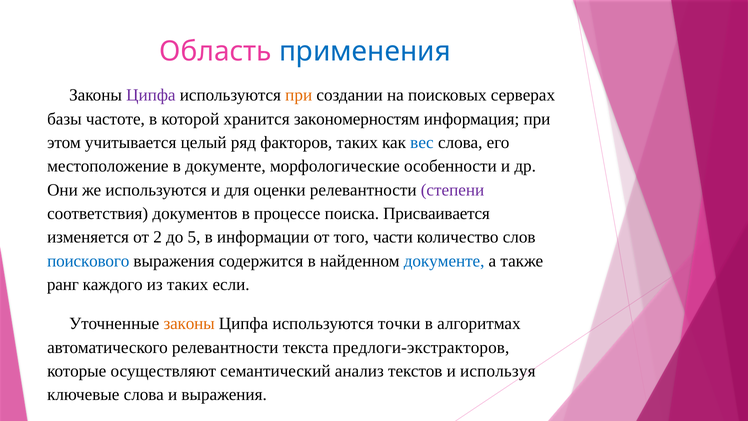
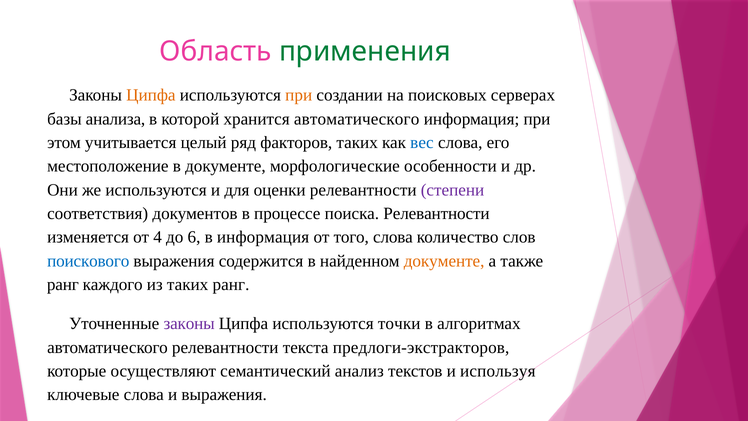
применения colour: blue -> green (365, 51)
Ципфа colour: purple -> orange (151, 95)
частоте: частоте -> анализа (115, 119)
хранится закономерностям: закономерностям -> автоматического (357, 119)
поиска Присваивается: Присваивается -> Релевантности (436, 213)
2: 2 -> 4 (158, 237)
5: 5 -> 6 (194, 237)
в информации: информации -> информация (263, 237)
того части: части -> слова (393, 237)
документе colour: blue -> orange (444, 261)
таких если: если -> ранг (231, 284)
законы colour: orange -> purple (189, 324)
